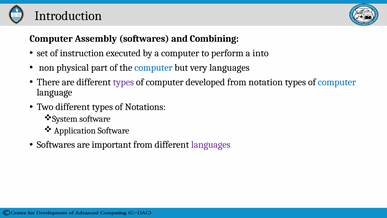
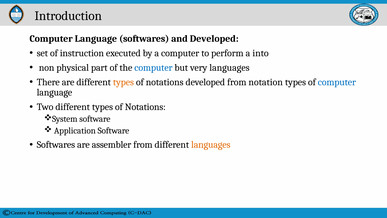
Assembly: Assembly -> Language (96, 39)
and Combining: Combining -> Developed (214, 39)
types colour: purple -> orange (123, 82)
computer: computer -> notations (165, 82)
important: important -> assembler (111, 145)
languages colour: purple -> orange (211, 145)
